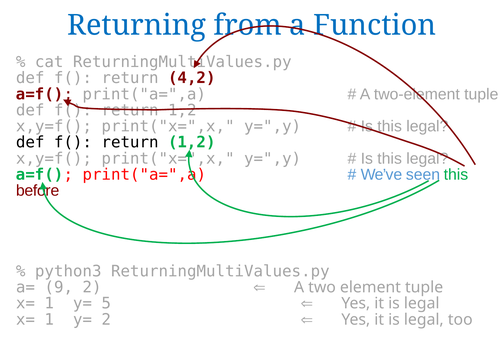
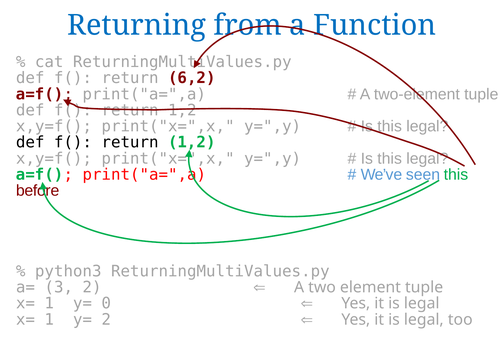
4,2: 4,2 -> 6,2 (192, 78)
9: 9 -> 3 (59, 288)
5: 5 -> 0 (106, 304)
